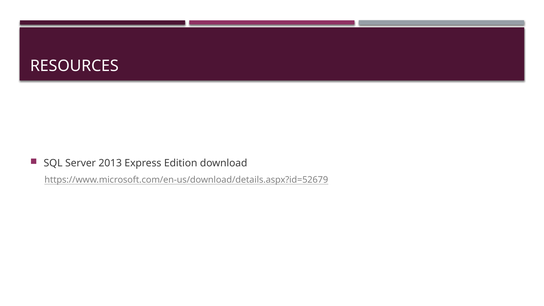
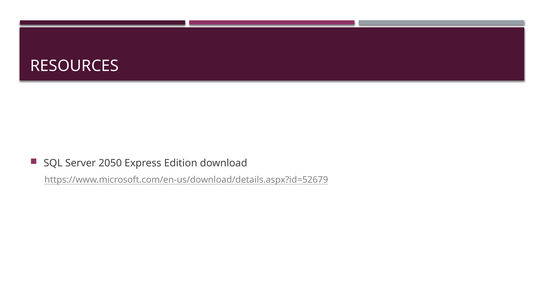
2013: 2013 -> 2050 (110, 163)
